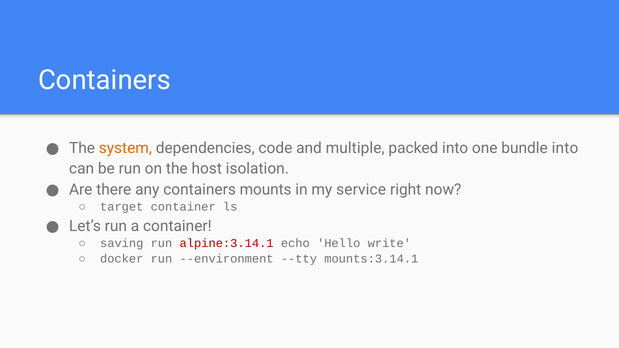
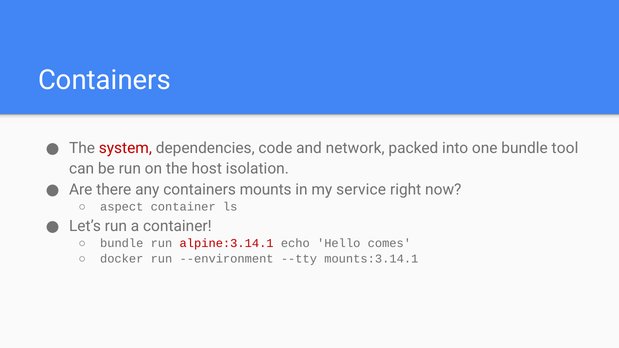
system colour: orange -> red (125, 148)
multiple: multiple -> network (355, 148)
bundle into: into -> tool (565, 148)
target: target -> aspect (122, 207)
saving: saving -> bundle (122, 243)
write: write -> comes (389, 243)
